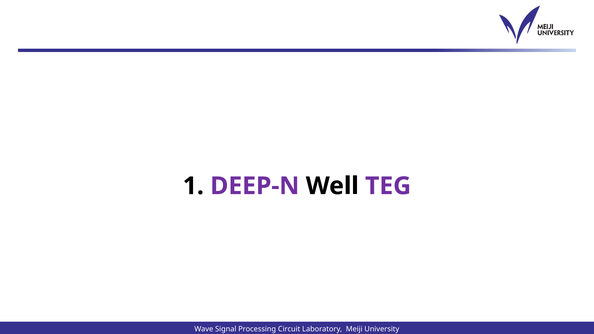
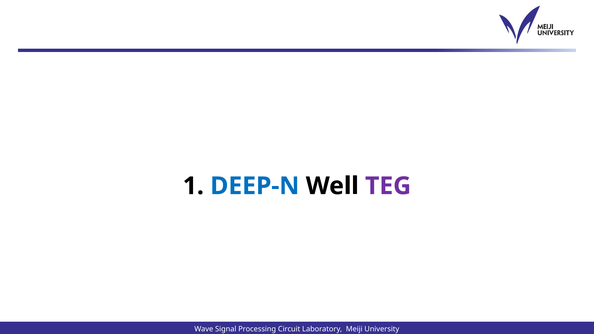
DEEP-N colour: purple -> blue (255, 186)
